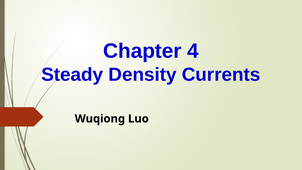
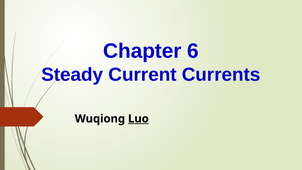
4: 4 -> 6 (193, 51)
Density: Density -> Current (143, 75)
Luo underline: none -> present (138, 119)
